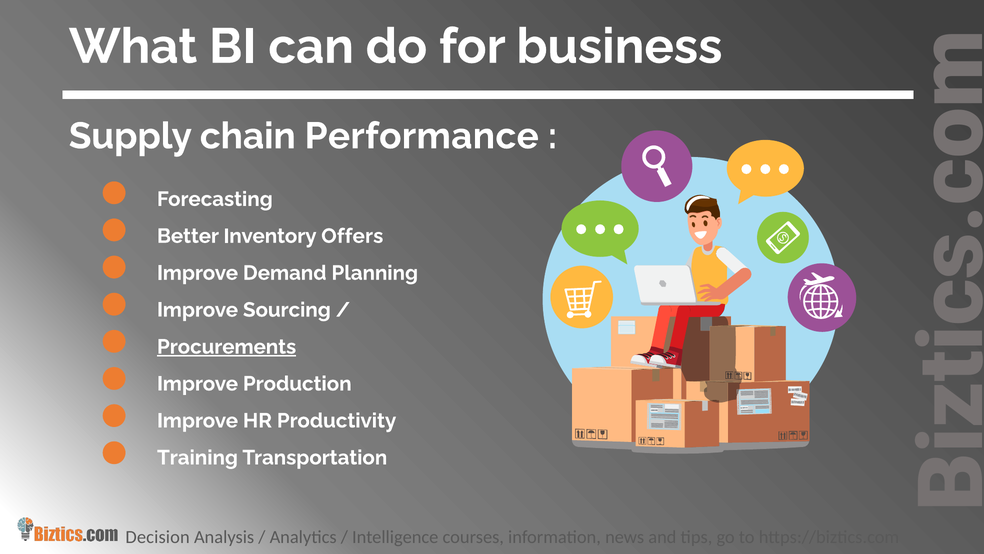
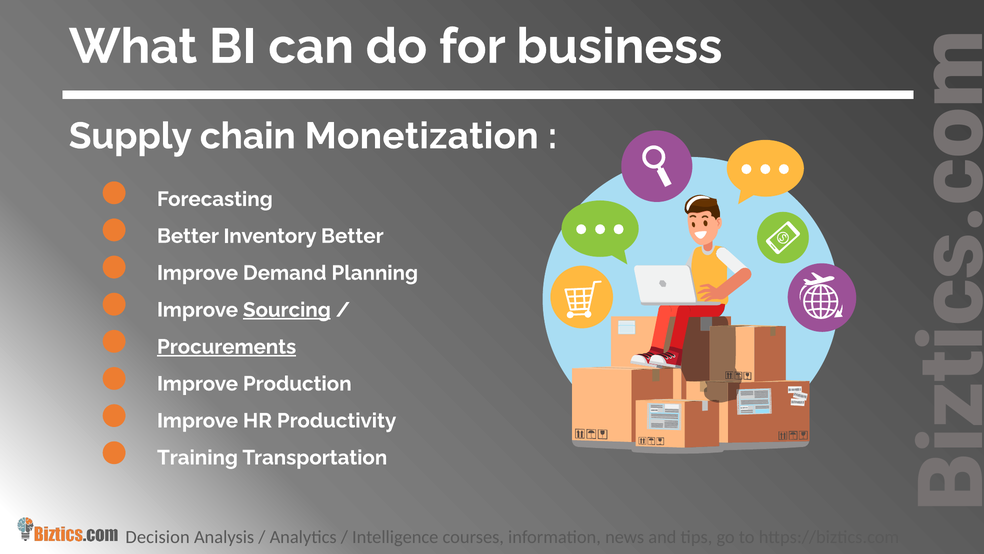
Performance: Performance -> Monetization (422, 136)
Inventory Offers: Offers -> Better (352, 236)
Sourcing underline: none -> present (287, 310)
